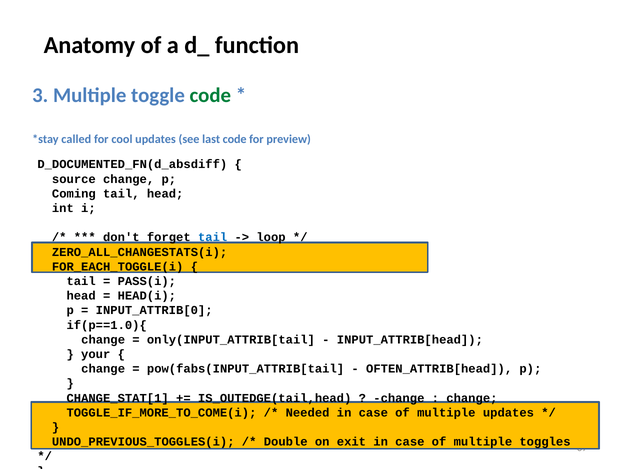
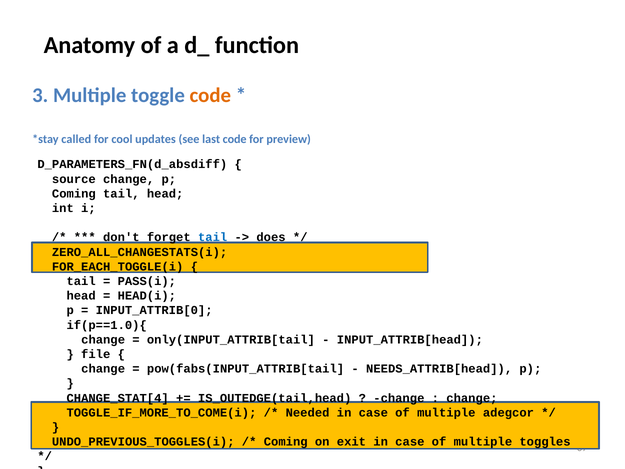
code colour: green -> orange (210, 95)
D_DOCUMENTED_FN(d_absdiff: D_DOCUMENTED_FN(d_absdiff -> D_PARAMETERS_FN(d_absdiff (132, 164)
loop: loop -> does (271, 237)
your: your -> file (96, 354)
OFTEN_ATTRIB[head: OFTEN_ATTRIB[head -> NEEDS_ATTRIB[head (439, 369)
CHANGE_STAT[1: CHANGE_STAT[1 -> CHANGE_STAT[4 (118, 398)
multiple updates: updates -> adegcor (508, 412)
Double: Double -> Coming (286, 442)
